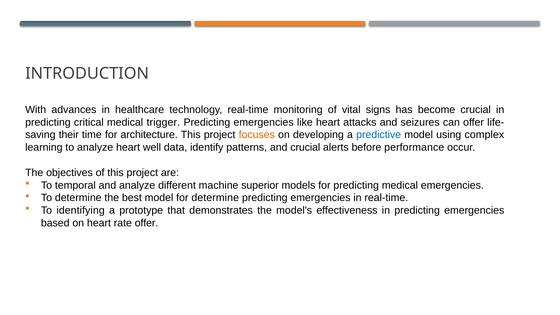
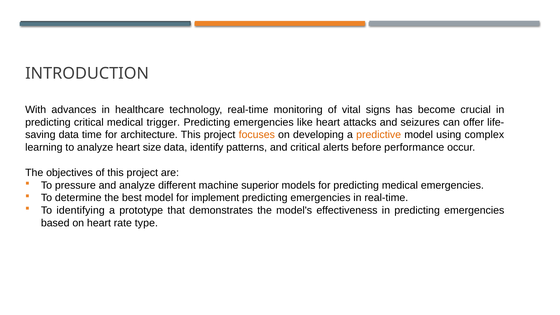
their: their -> data (69, 135)
predictive colour: blue -> orange (379, 135)
well: well -> size (152, 147)
and crucial: crucial -> critical (305, 147)
temporal: temporal -> pressure (75, 185)
for determine: determine -> implement (215, 198)
rate offer: offer -> type (146, 223)
